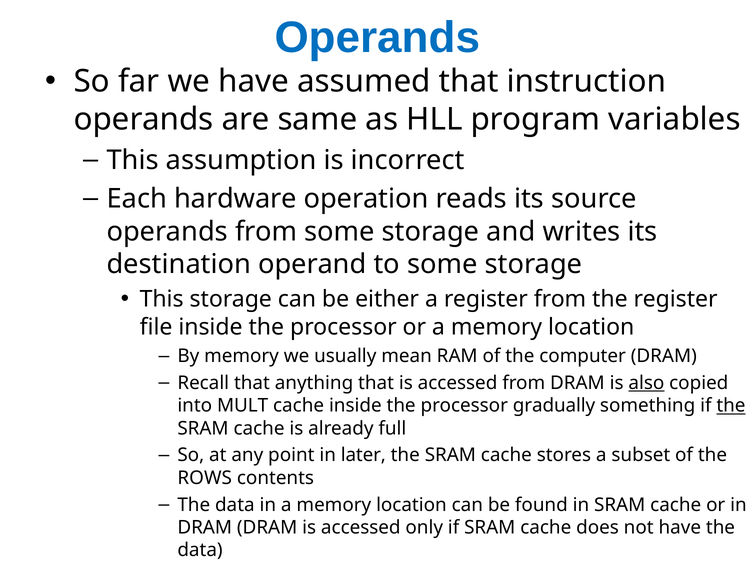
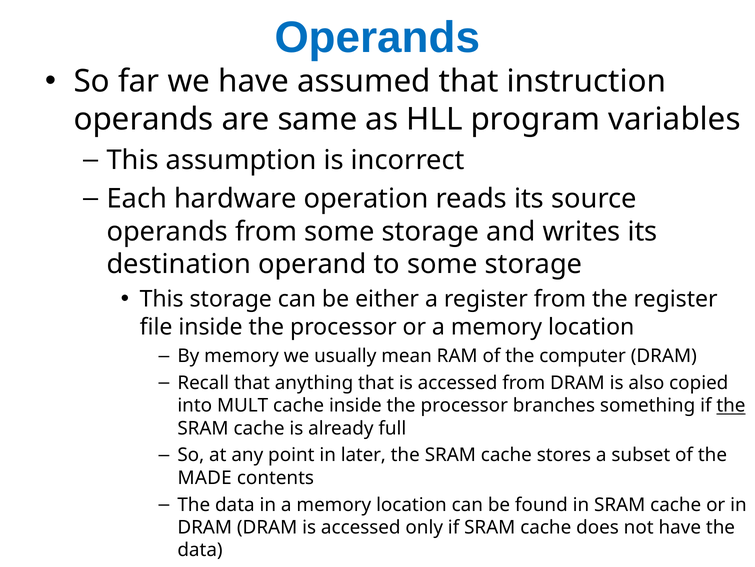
also underline: present -> none (646, 383)
gradually: gradually -> branches (554, 405)
ROWS: ROWS -> MADE (205, 477)
